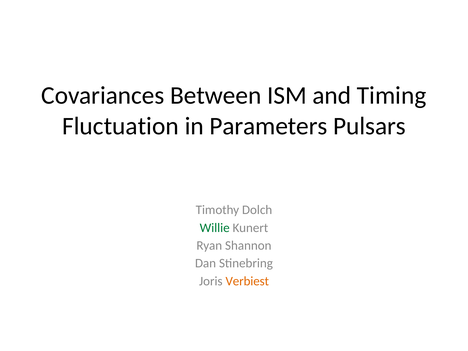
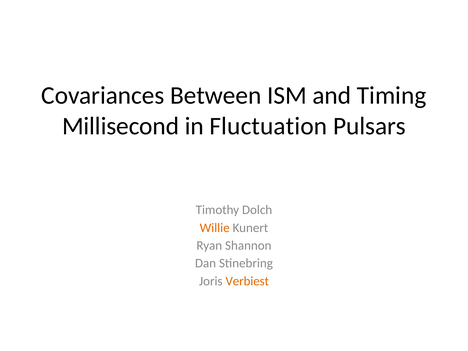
Fluctuation: Fluctuation -> Millisecond (121, 126)
Parameters: Parameters -> Fluctuation (268, 126)
Willie colour: green -> orange (215, 228)
